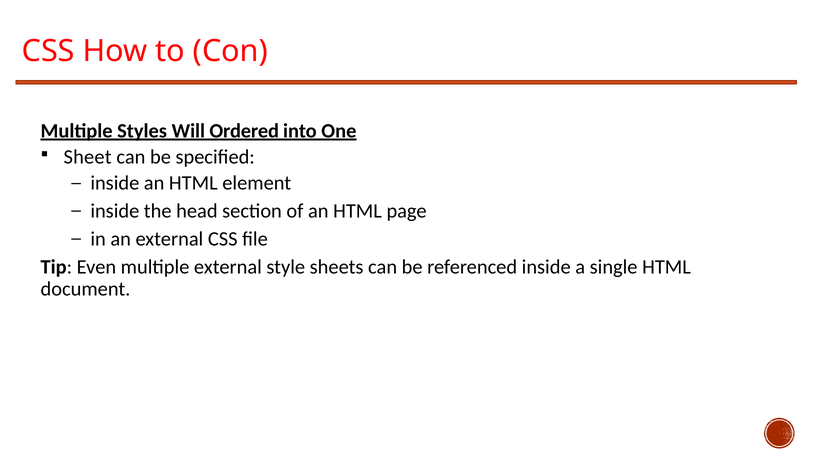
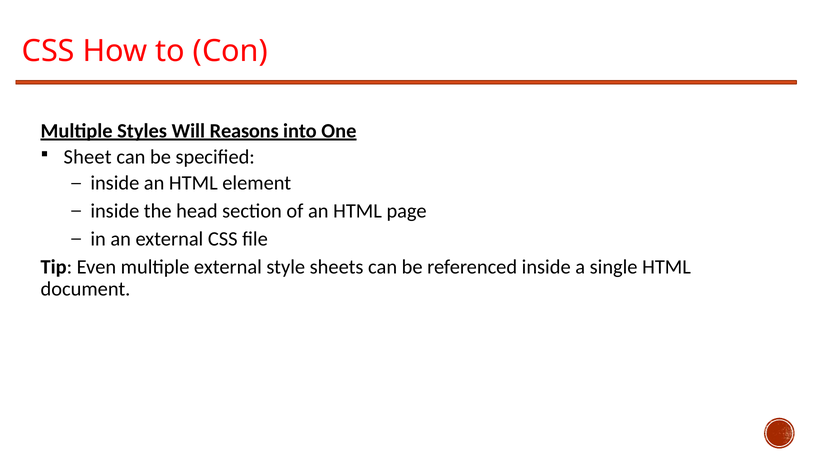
Ordered: Ordered -> Reasons (244, 131)
